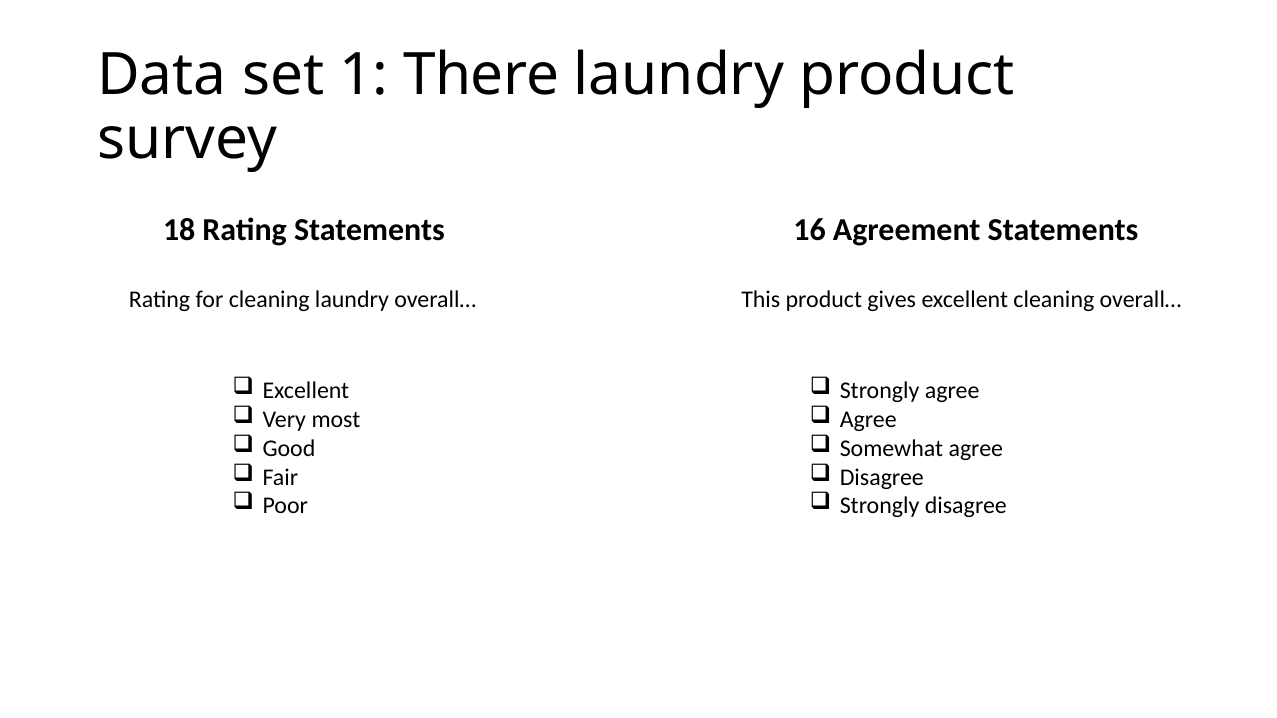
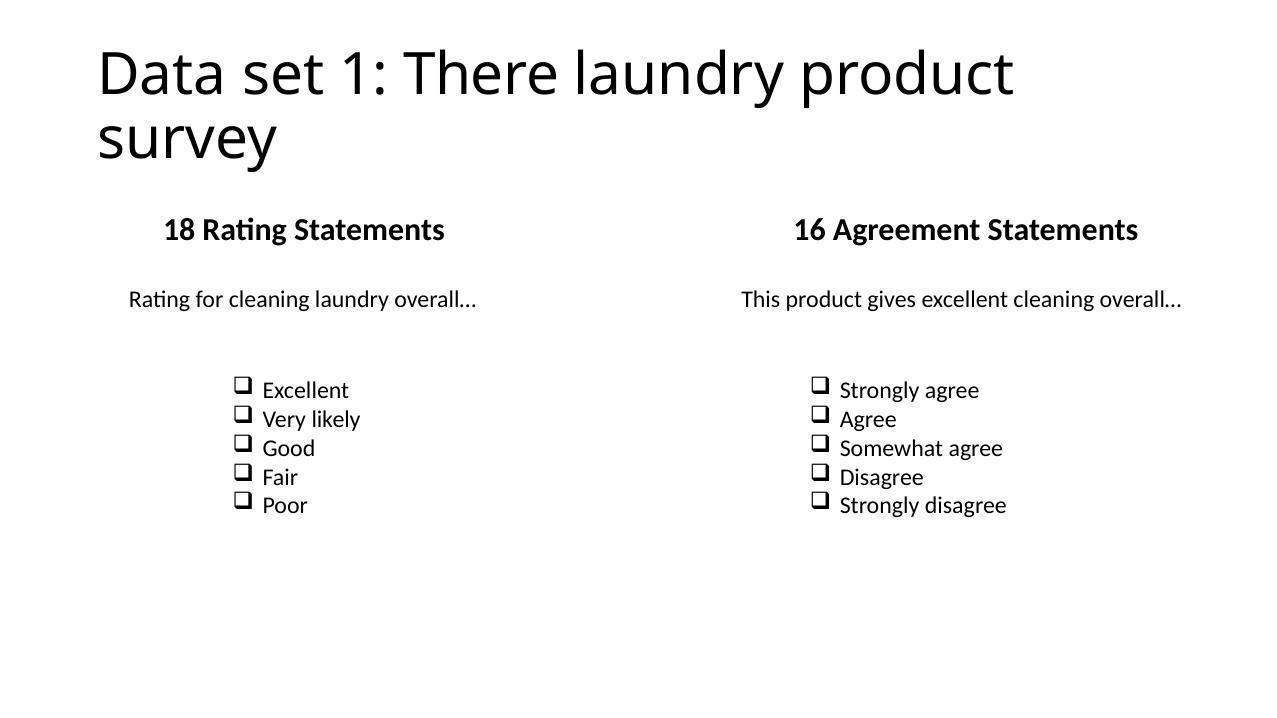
most: most -> likely (336, 420)
